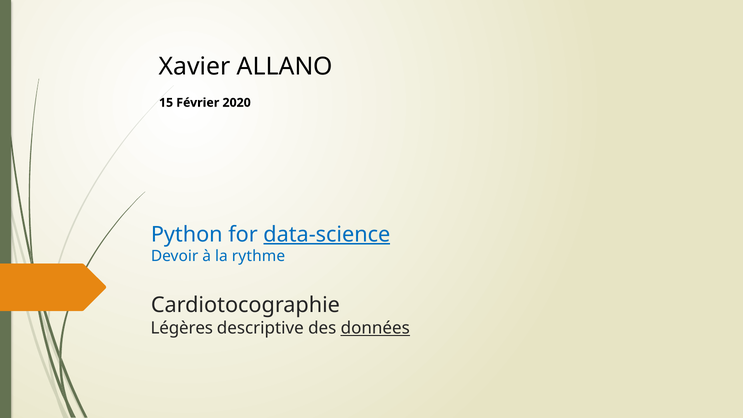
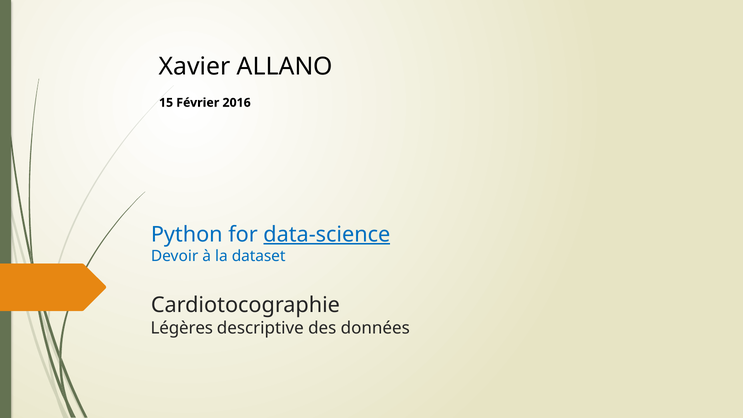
2020: 2020 -> 2016 (237, 103)
rythme: rythme -> dataset (259, 256)
données underline: present -> none (375, 328)
